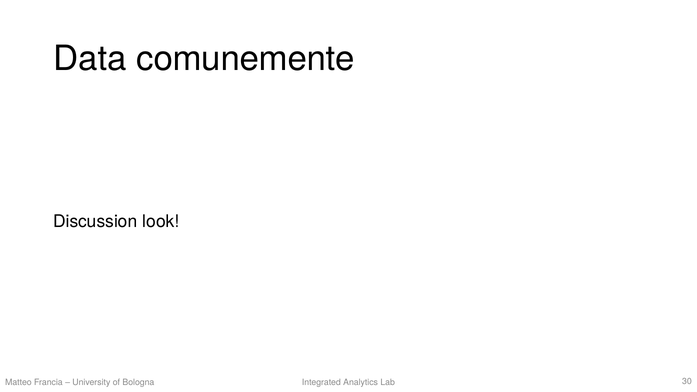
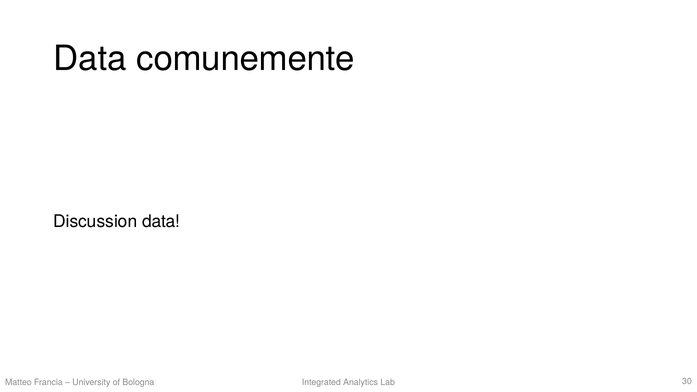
Discussion look: look -> data (161, 221)
